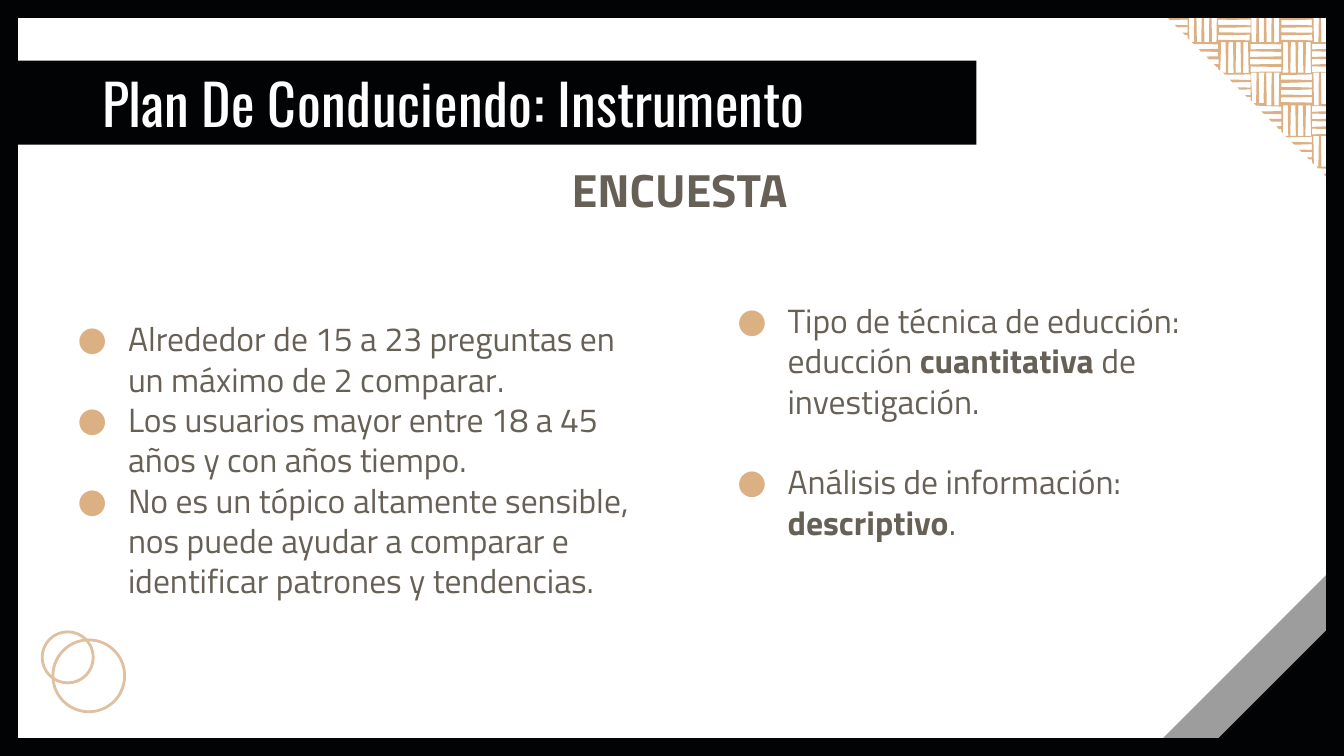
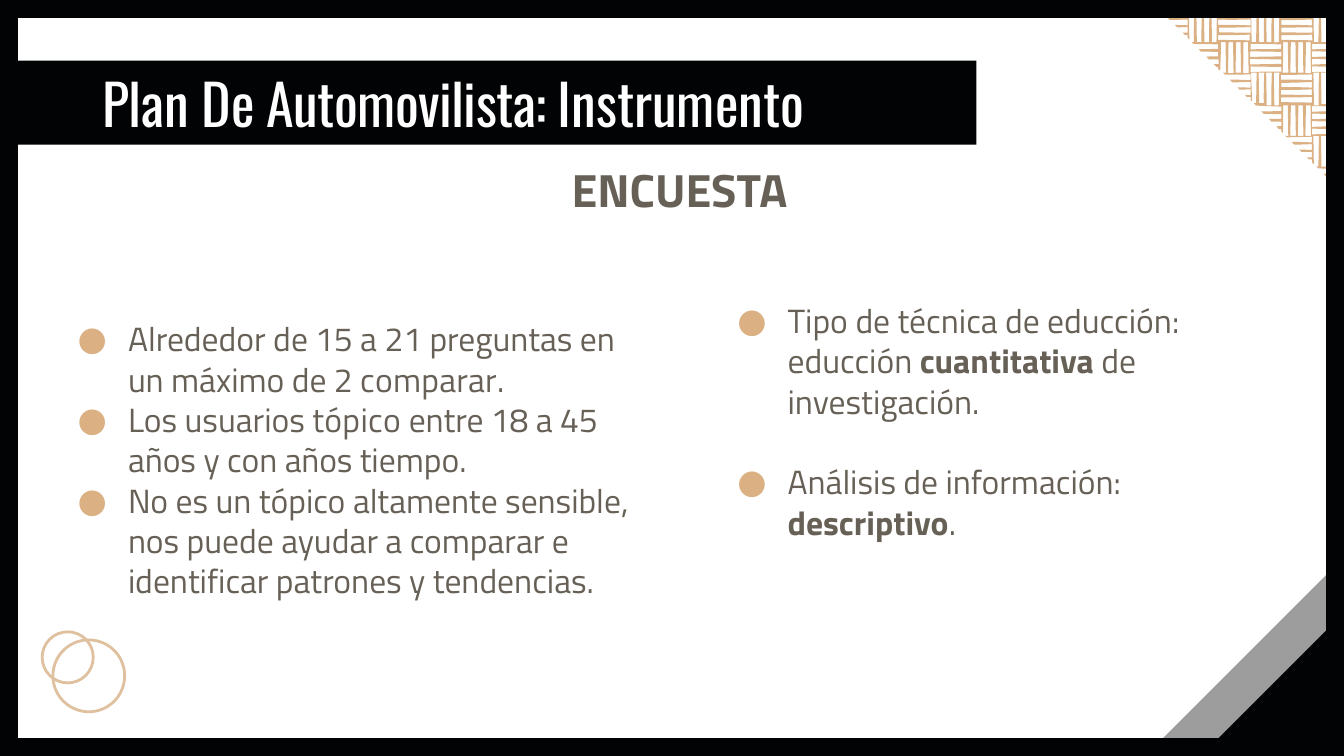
Conduciendo: Conduciendo -> Automovilista (407, 109)
23: 23 -> 21 (403, 341)
usuarios mayor: mayor -> tópico (357, 421)
